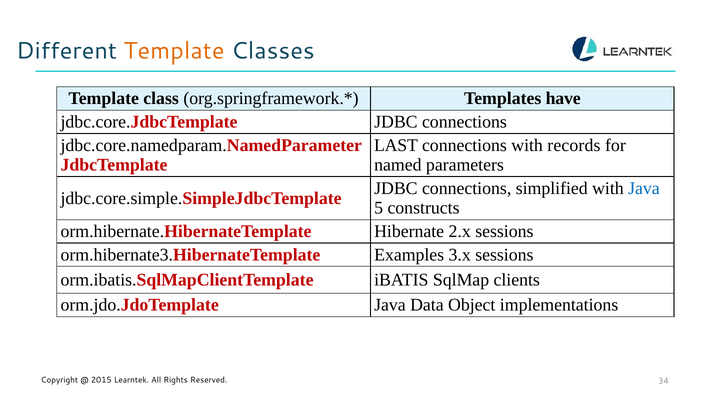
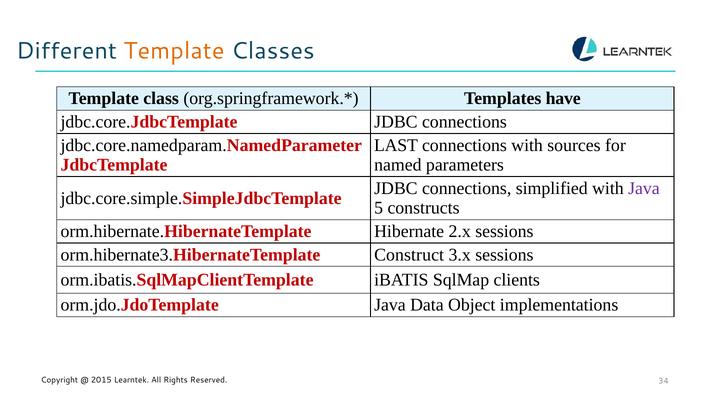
records: records -> sources (574, 145)
Java colour: blue -> purple (644, 188)
Examples: Examples -> Construct (409, 255)
